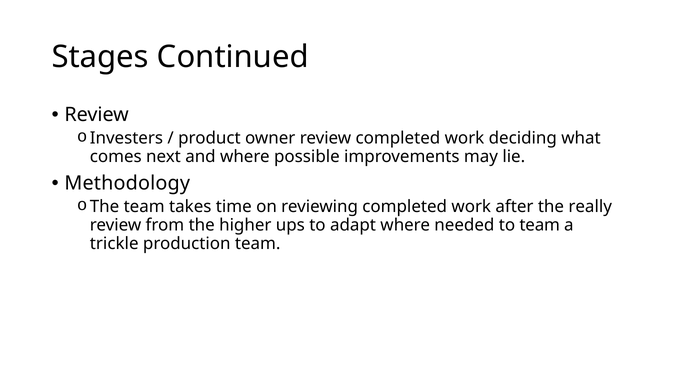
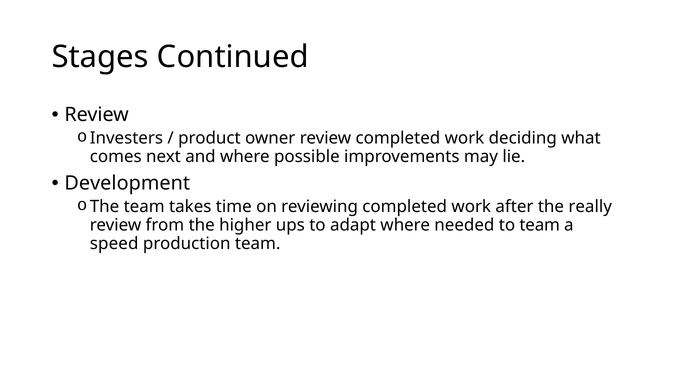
Methodology: Methodology -> Development (127, 183)
trickle: trickle -> speed (114, 243)
